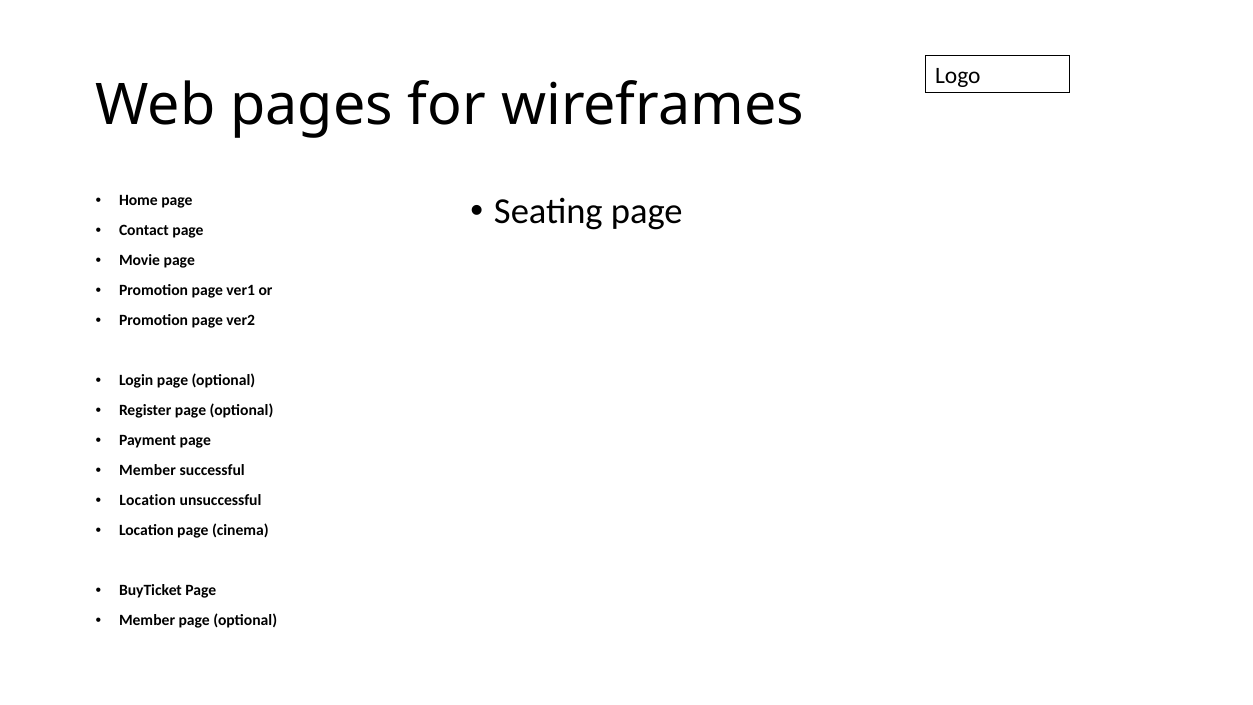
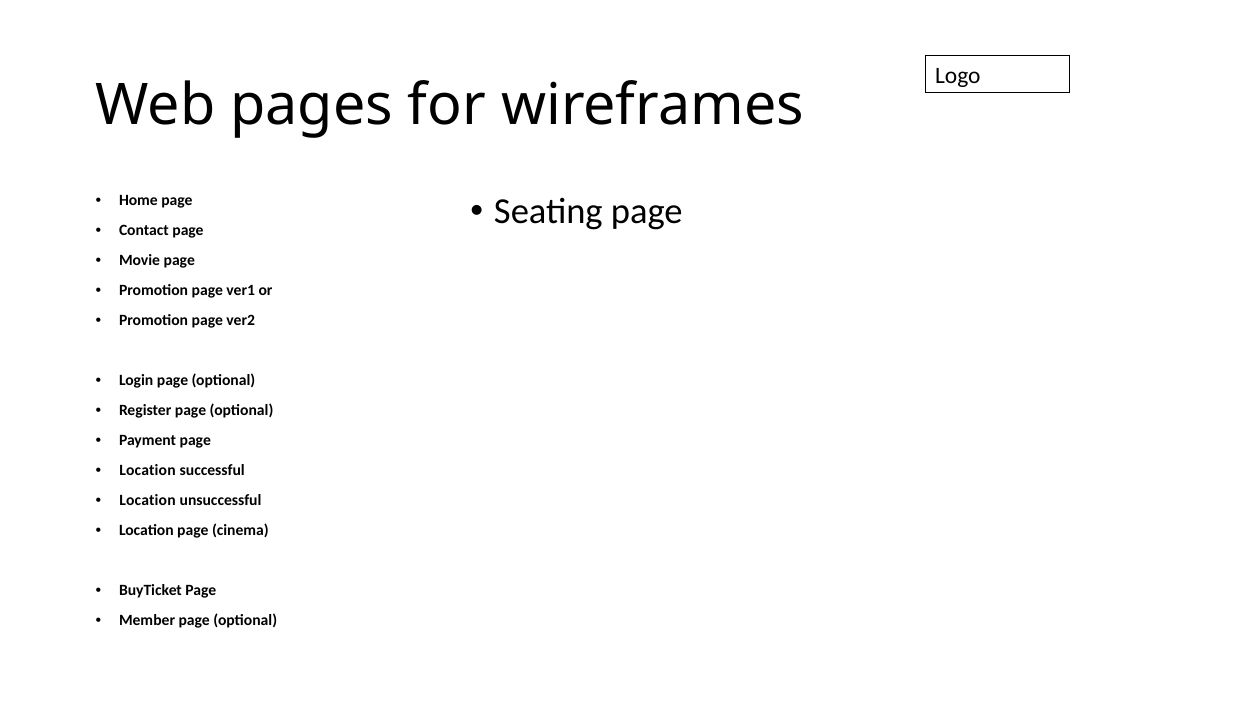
Member: Member -> Location (147, 470)
